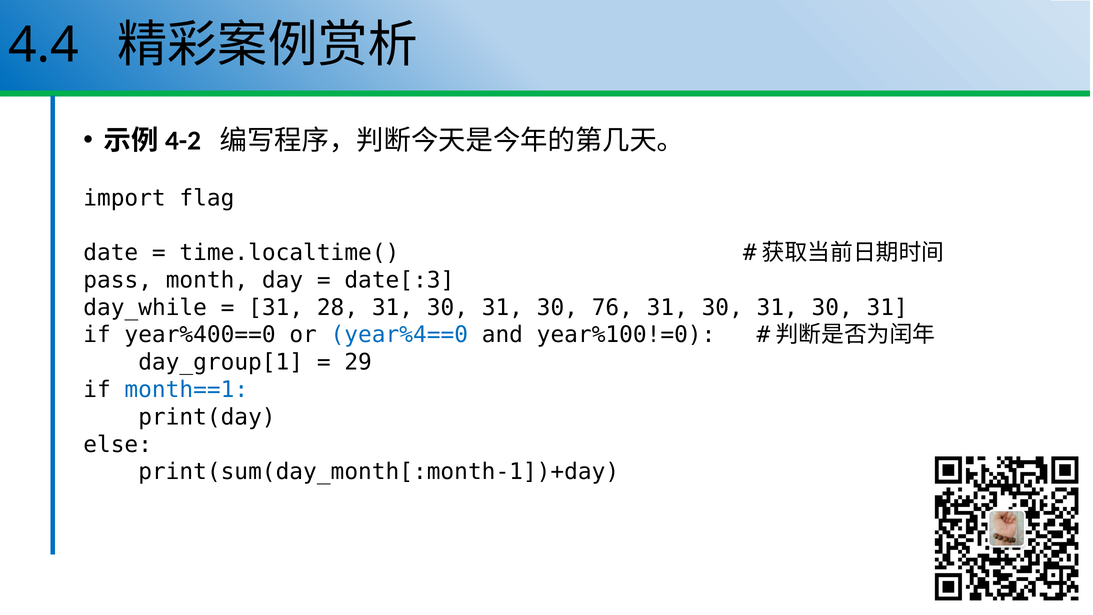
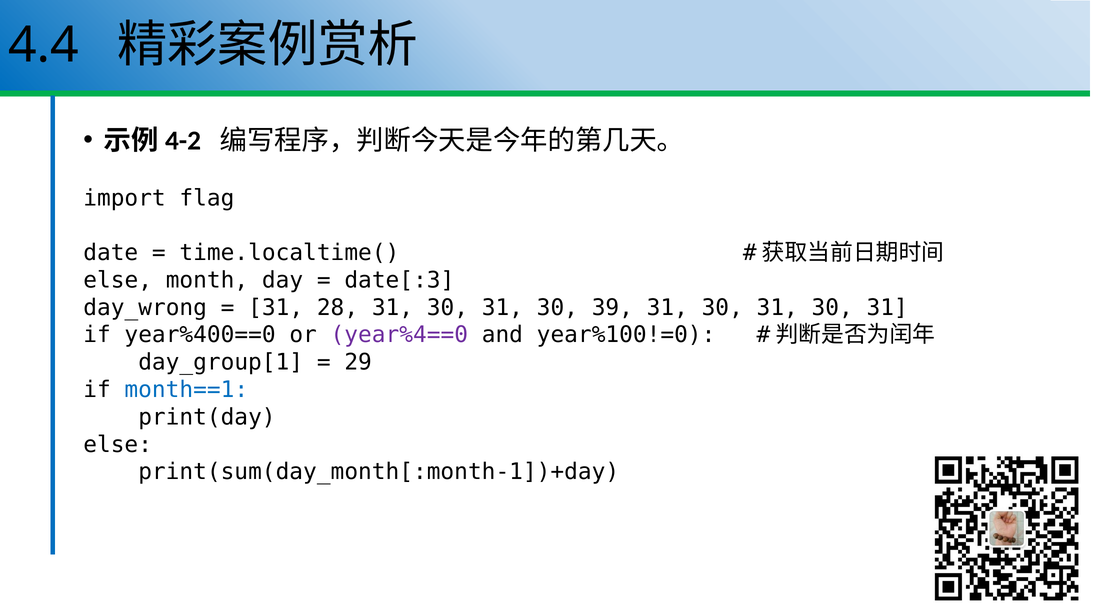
pass: pass -> else (118, 280)
day_while: day_while -> day_wrong (145, 308)
76: 76 -> 39 (612, 308)
year%4==0 colour: blue -> purple (399, 335)
